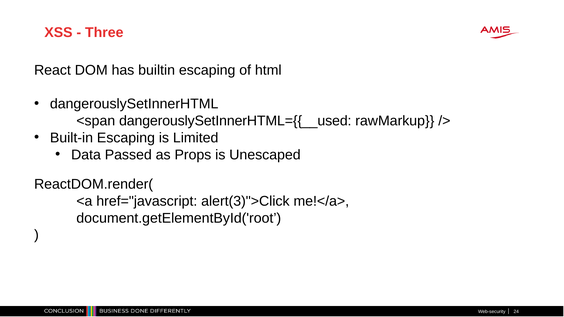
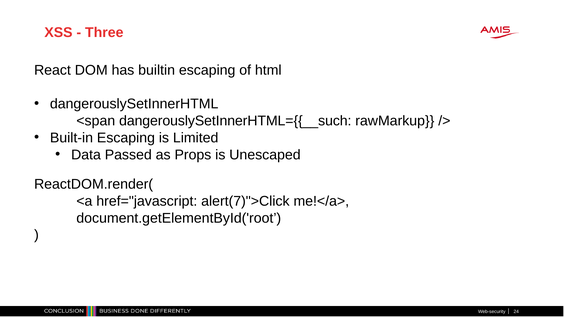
dangerouslySetInnerHTML={{__used: dangerouslySetInnerHTML={{__used -> dangerouslySetInnerHTML={{__such (235, 121)
alert(3)">Click: alert(3)">Click -> alert(7)">Click (245, 201)
